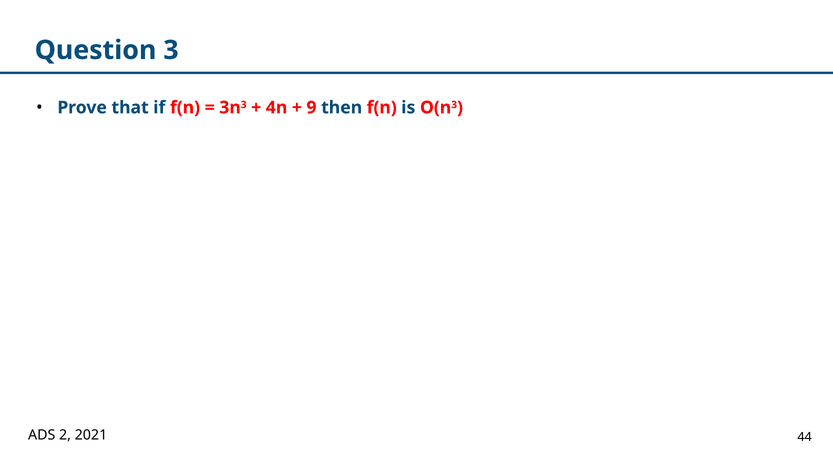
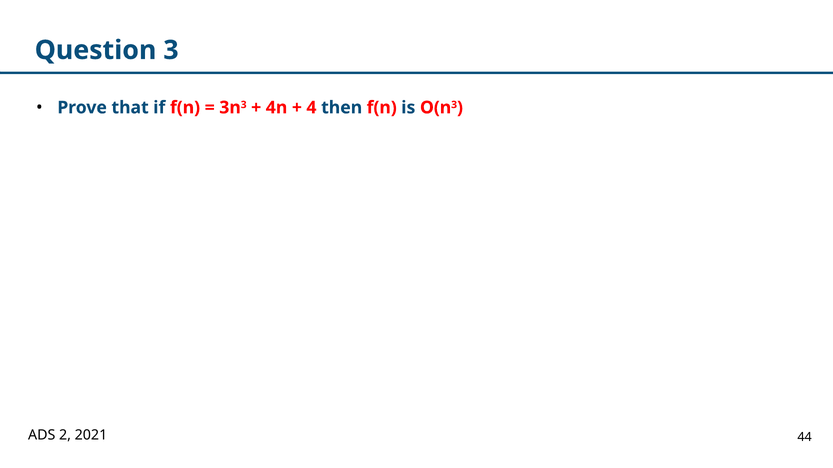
9: 9 -> 4 (311, 108)
